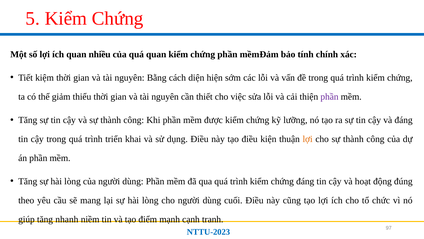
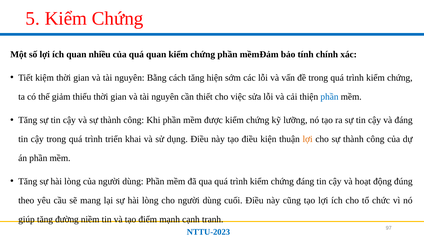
cách diện: diện -> tăng (196, 78)
phần colour: purple -> blue (329, 97)
nhanh: nhanh -> đường (67, 219)
